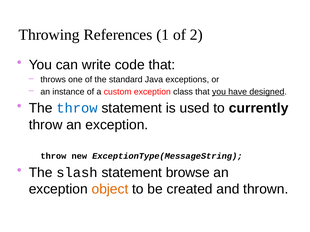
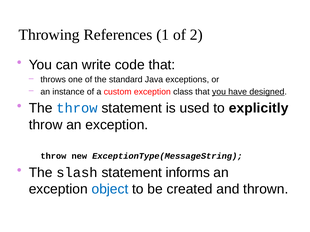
currently: currently -> explicitly (259, 108)
browse: browse -> informs (188, 173)
object colour: orange -> blue (110, 189)
